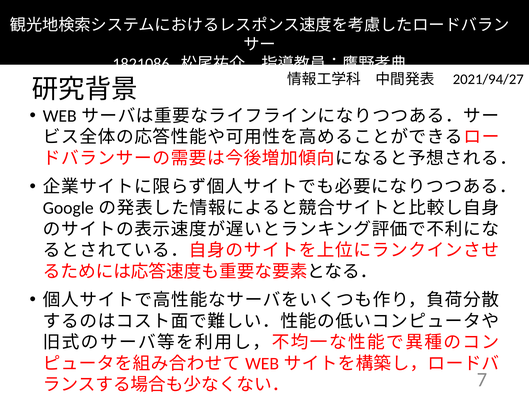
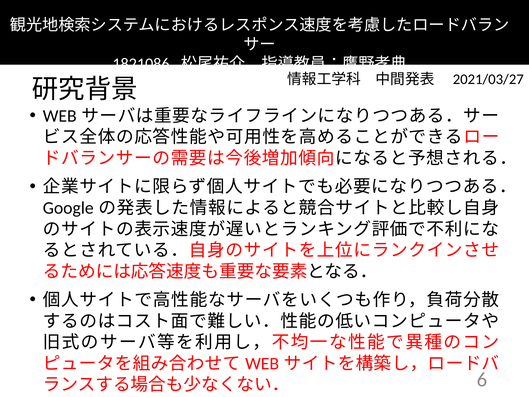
2021/94/27: 2021/94/27 -> 2021/03/27 (488, 79)
7: 7 -> 6 (482, 380)
